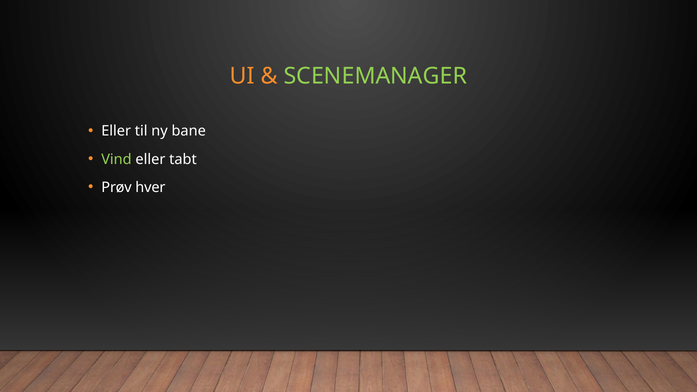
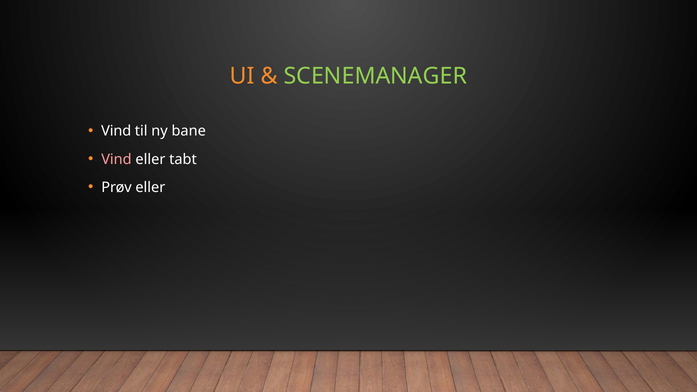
Eller: Eller -> Vind (116, 131)
Vind colour: light green -> pink (116, 159)
Prøv hver: hver -> eller (150, 187)
